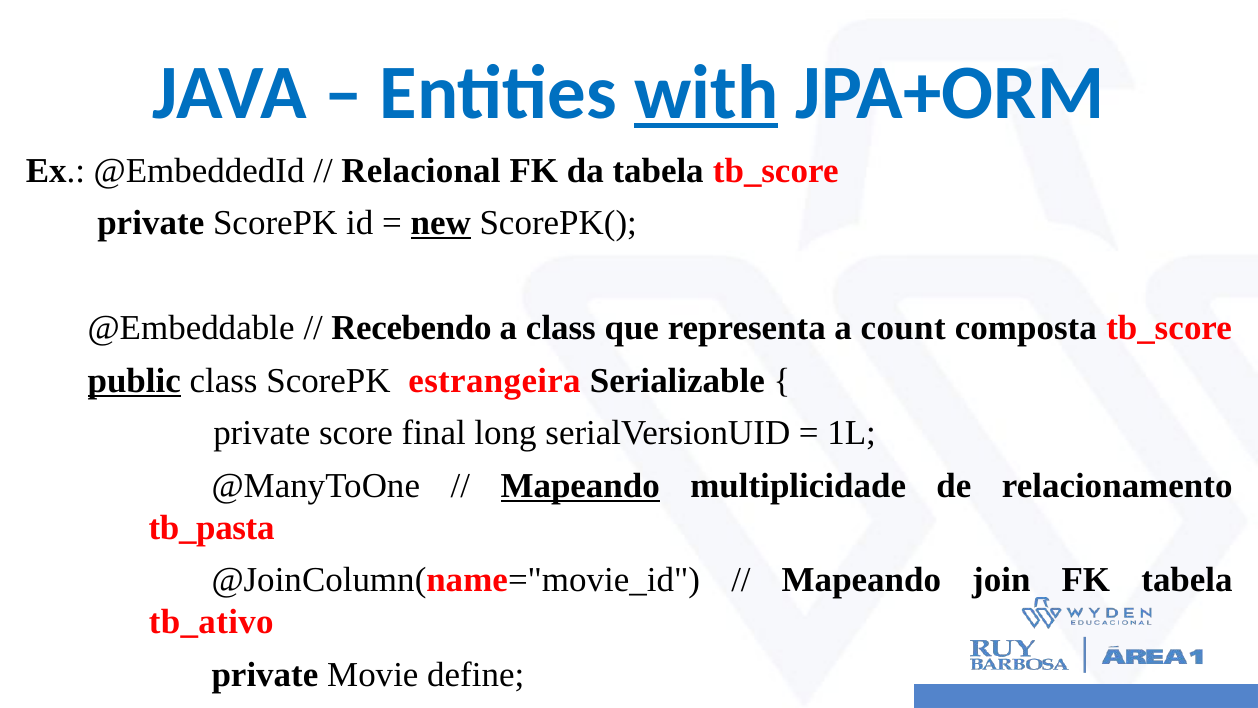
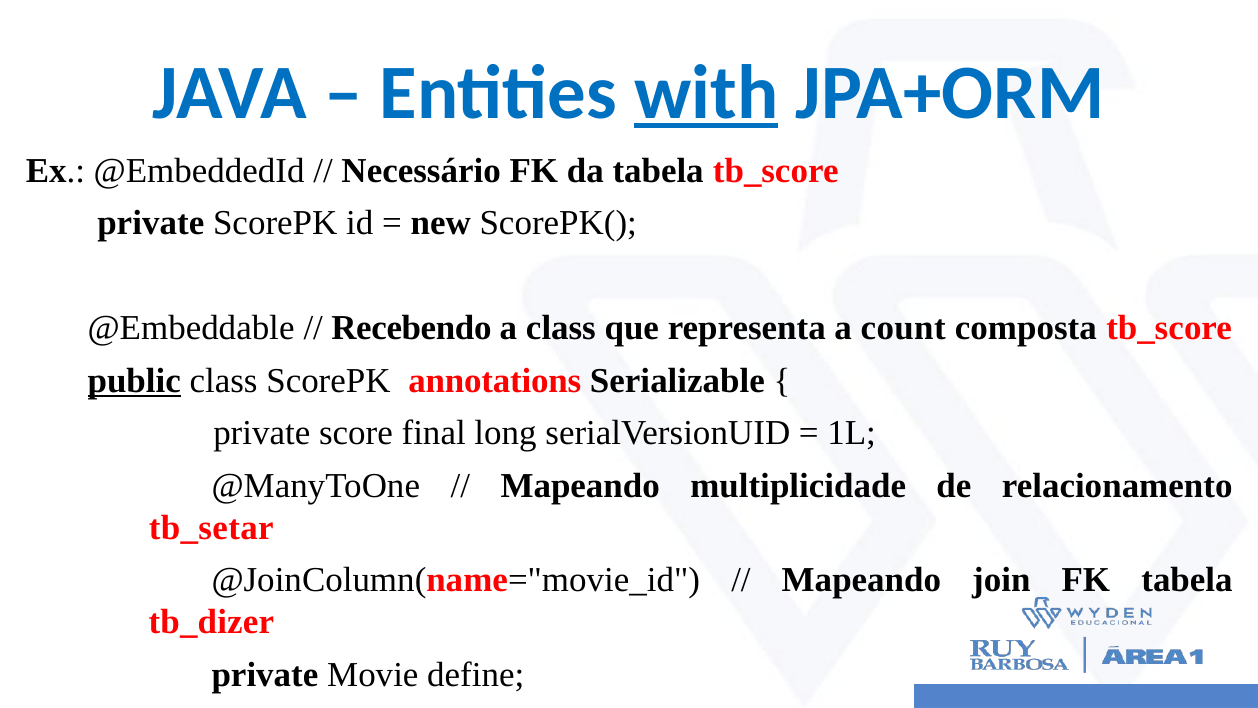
Relacional: Relacional -> Necessário (421, 171)
new underline: present -> none (441, 223)
estrangeira: estrangeira -> annotations (495, 381)
Mapeando underline: present -> none (580, 485)
tb_pasta: tb_pasta -> tb_setar (211, 527)
tb_ativo: tb_ativo -> tb_dizer (211, 622)
